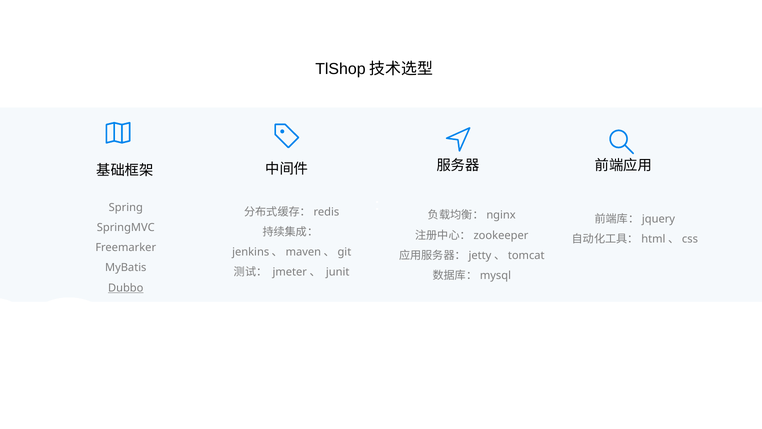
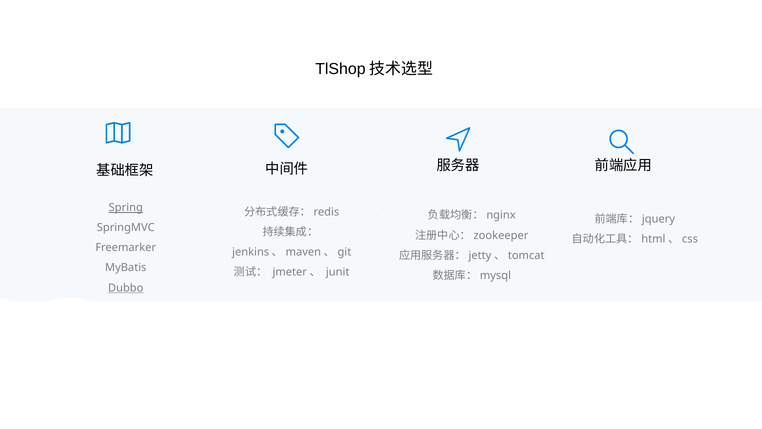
Spring underline: none -> present (126, 208)
